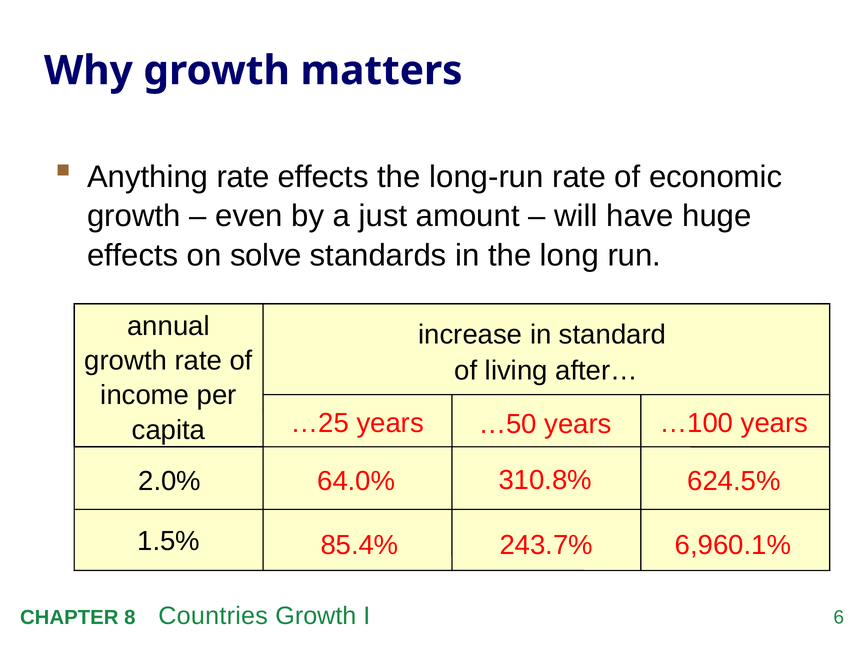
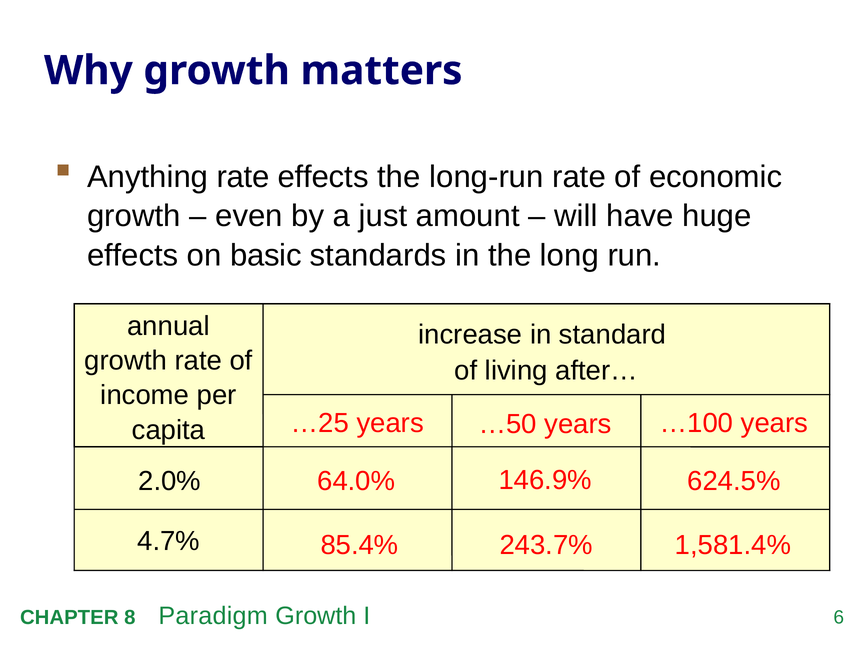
solve: solve -> basic (266, 255)
310.8%: 310.8% -> 146.9% (545, 480)
1.5%: 1.5% -> 4.7% (169, 541)
6,960.1%: 6,960.1% -> 1,581.4% (733, 545)
Countries: Countries -> Paradigm (213, 615)
